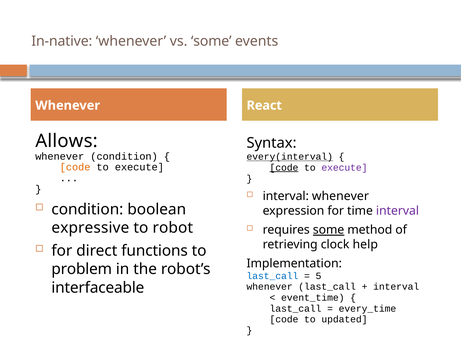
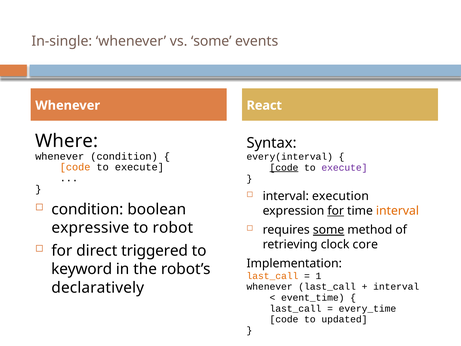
In-native: In-native -> In-single (62, 41)
Allows: Allows -> Where (67, 141)
every(interval underline: present -> none (290, 157)
interval whenever: whenever -> execution (340, 196)
for underline: none -> present (336, 211)
interval colour: purple -> orange (397, 211)
help: help -> core (365, 244)
functions: functions -> triggered (155, 251)
problem: problem -> keyword (82, 269)
last_call colour: blue -> orange (272, 276)
5: 5 -> 1 (319, 276)
interfaceable: interfaceable -> declaratively (98, 287)
